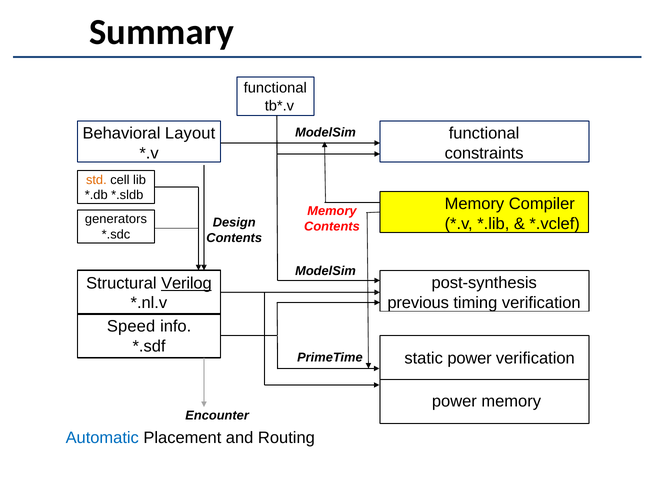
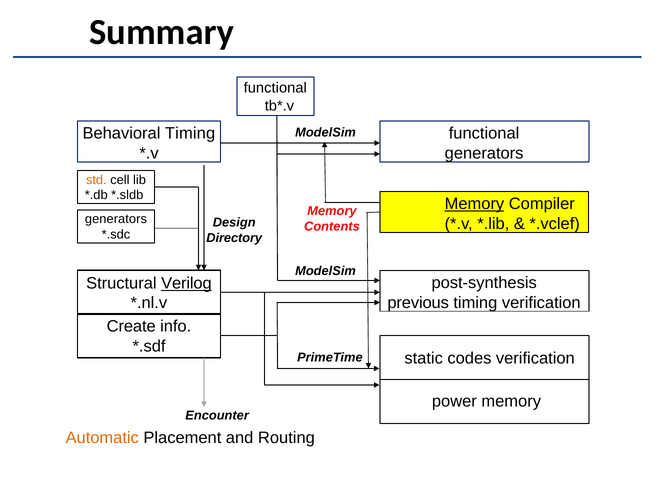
Behavioral Layout: Layout -> Timing (190, 133)
constraints: constraints -> generators (484, 153)
Memory underline: none -> present (474, 204)
Contents: Contents -> Directory (234, 238)
Speed: Speed -> Create (131, 326)
static power: power -> codes (469, 358)
Automatic colour: blue -> orange (102, 438)
